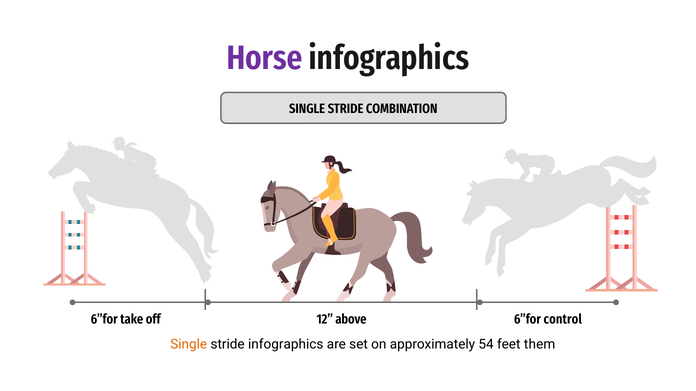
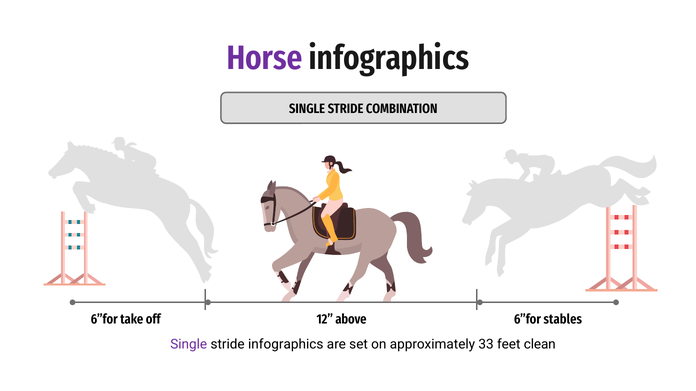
control: control -> stables (563, 320)
Single colour: orange -> purple (189, 345)
54: 54 -> 33 (486, 345)
them: them -> clean (540, 345)
